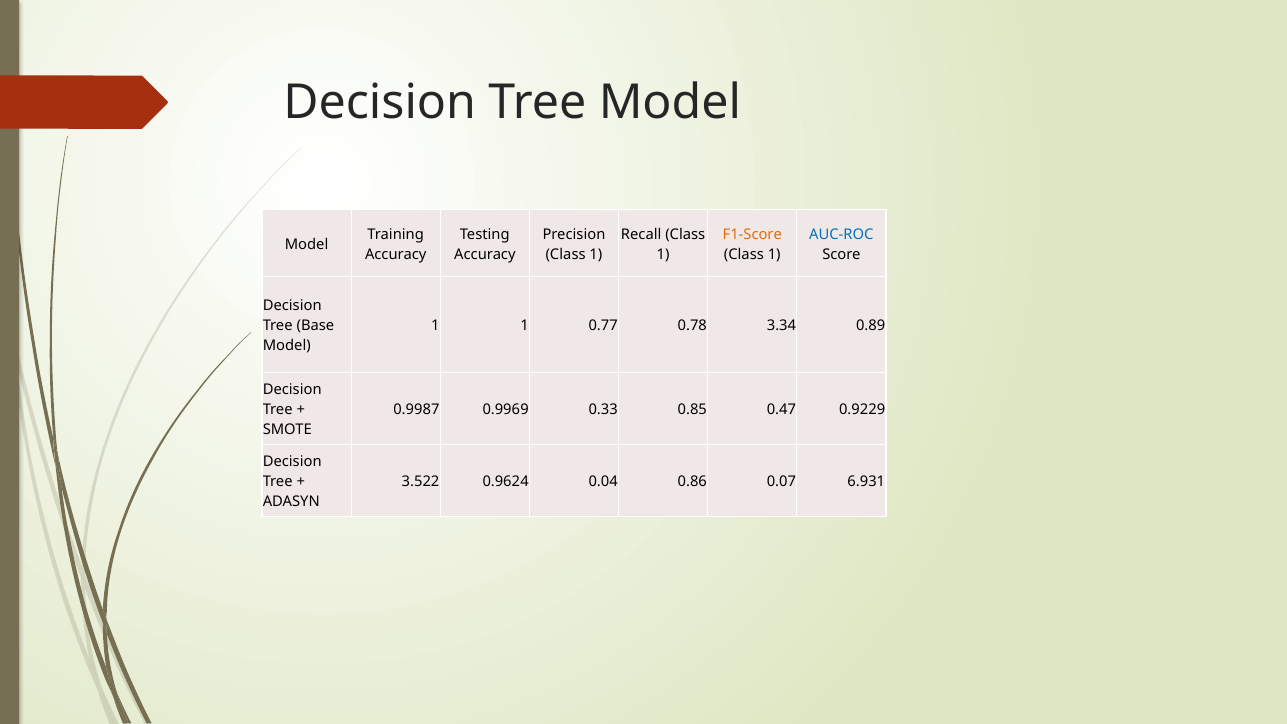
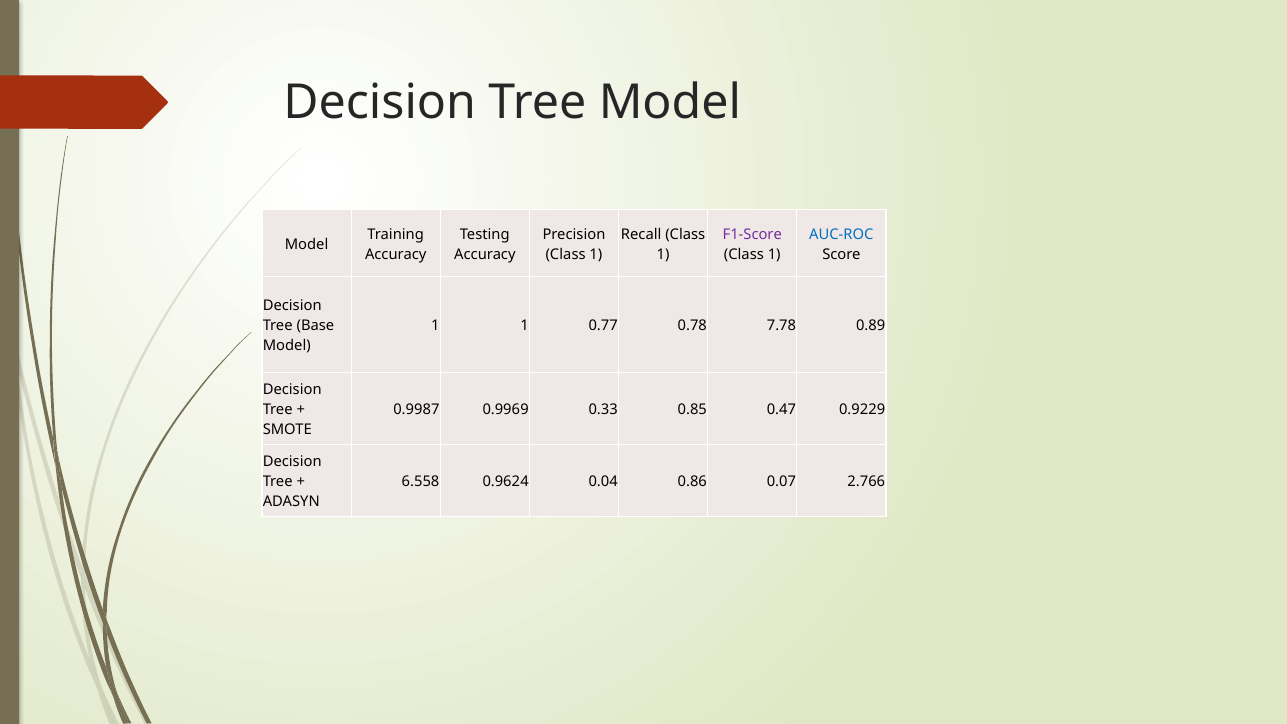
F1-Score colour: orange -> purple (752, 234)
3.34: 3.34 -> 7.78 (781, 326)
3.522: 3.522 -> 6.558 (421, 482)
6.931: 6.931 -> 2.766 (866, 482)
